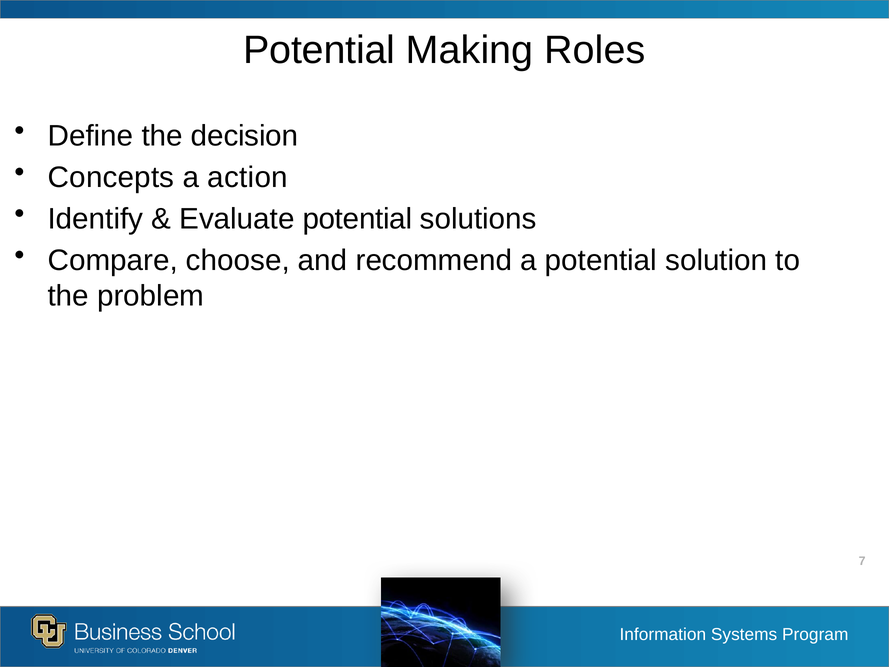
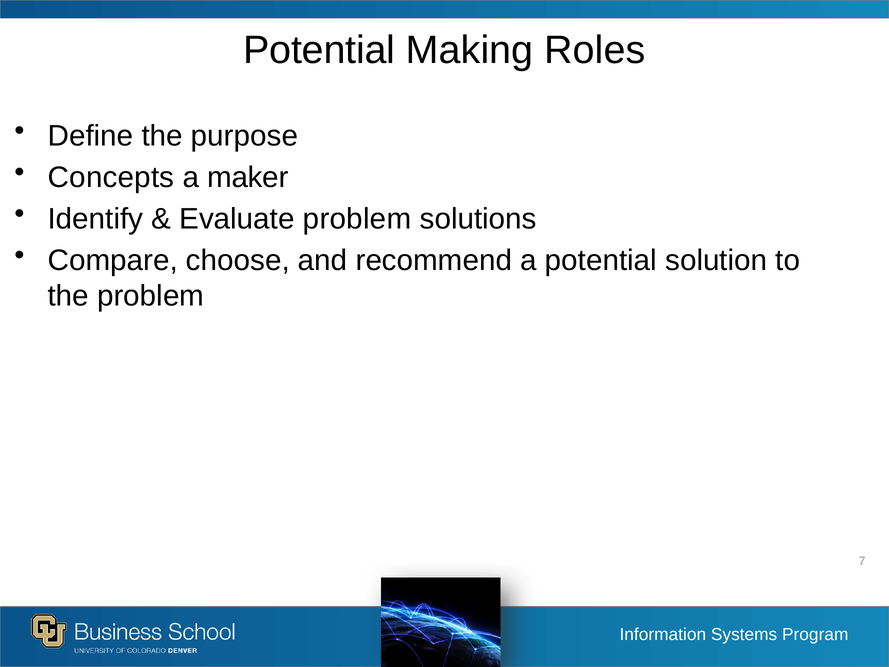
decision: decision -> purpose (244, 136)
action: action -> maker (248, 177)
Evaluate potential: potential -> problem (357, 219)
